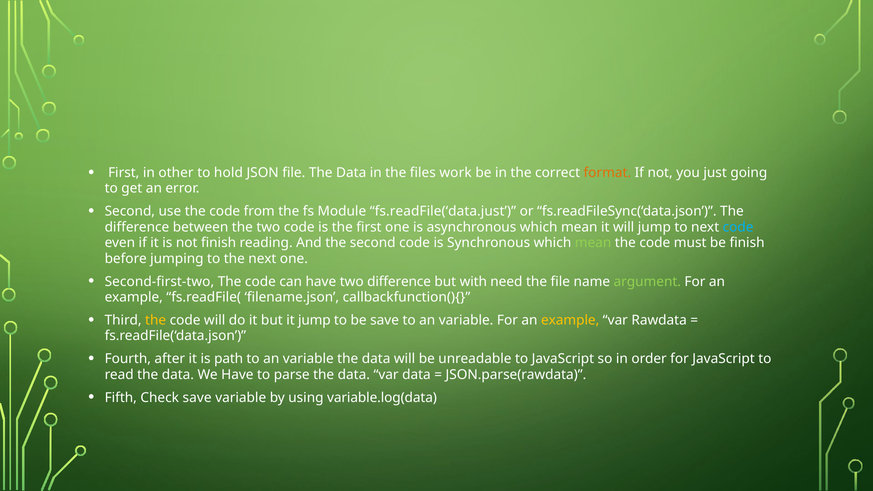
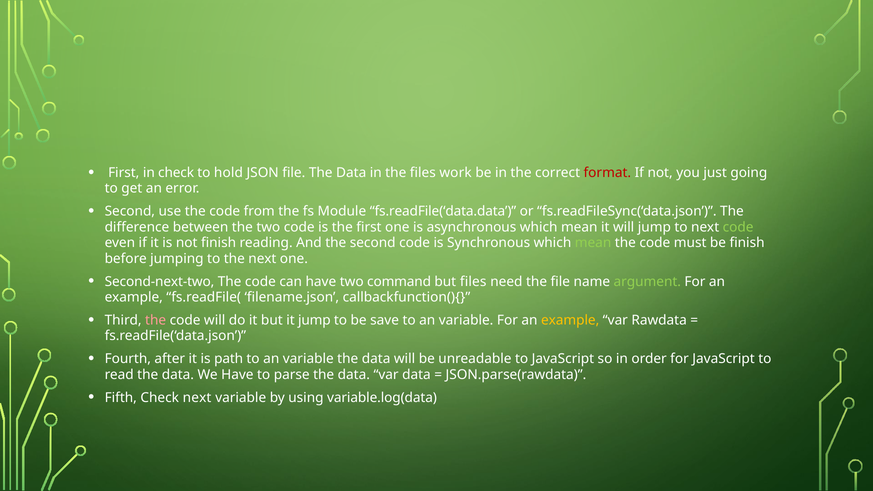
in other: other -> check (176, 173)
format colour: orange -> red (607, 173)
fs.readFile(‘data.just: fs.readFile(‘data.just -> fs.readFile(‘data.data (443, 211)
code colour: light blue -> light green (738, 227)
Second-first-two: Second-first-two -> Second-next-two (160, 282)
two difference: difference -> command (399, 282)
but with: with -> files (473, 282)
the colour: yellow -> pink (156, 320)
Check save: save -> next (197, 398)
